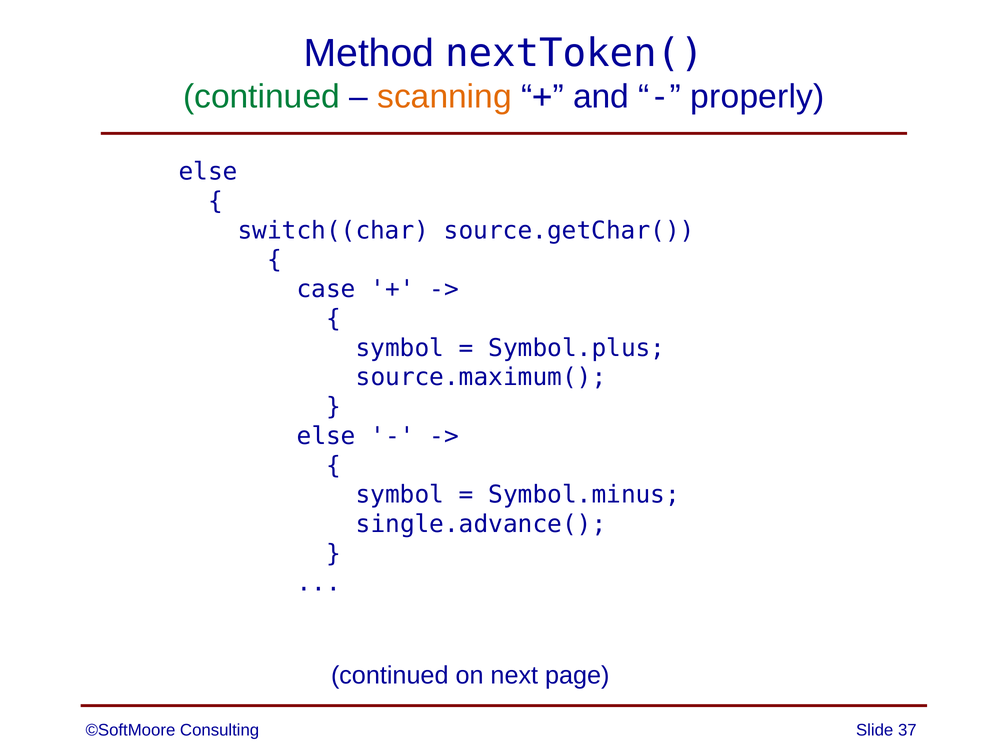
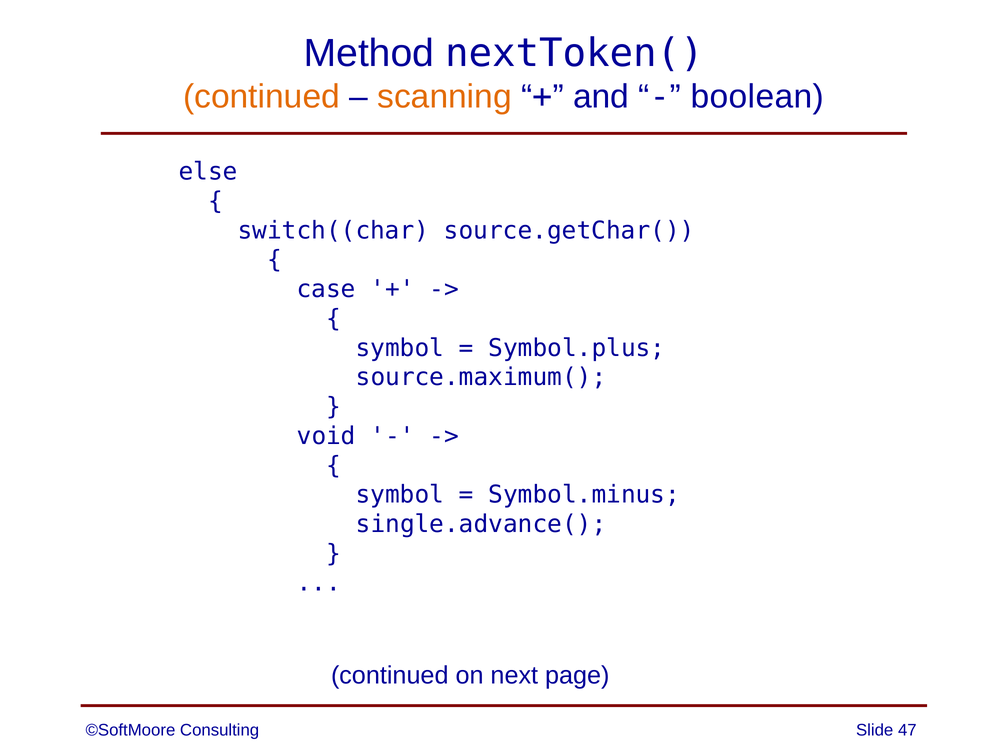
continued colour: green -> orange (262, 96)
properly: properly -> boolean (757, 96)
else: else -> void (326, 436)
37: 37 -> 47 (907, 730)
